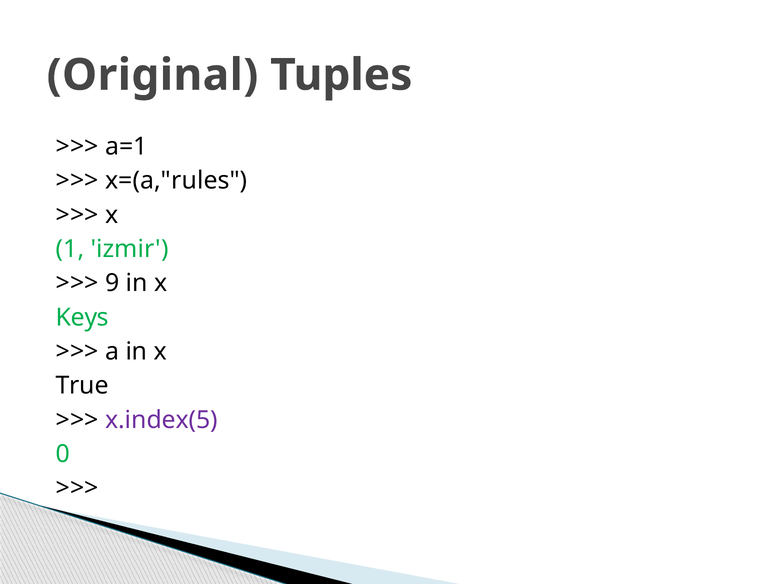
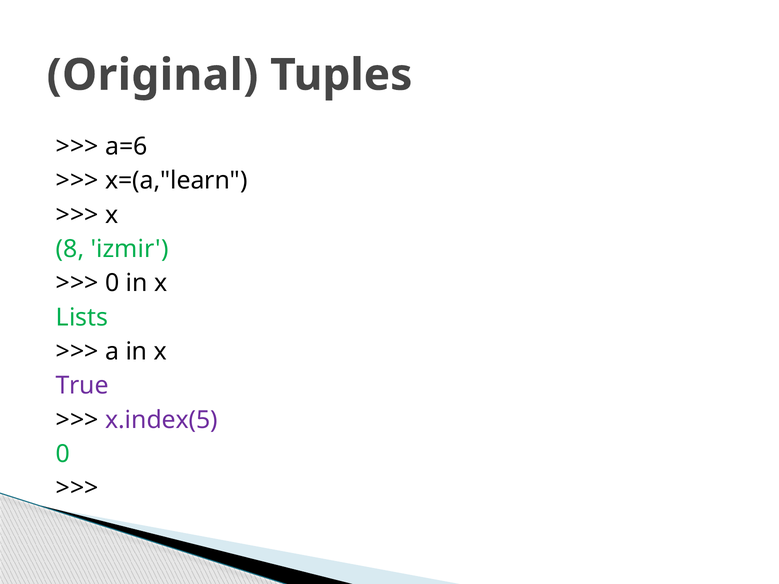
a=1: a=1 -> a=6 (126, 147)
x=(a,"rules: x=(a,"rules -> x=(a,"learn (176, 181)
1: 1 -> 8 (70, 249)
9: 9 -> 0 (112, 283)
Keys: Keys -> Lists (82, 318)
True colour: black -> purple (82, 386)
